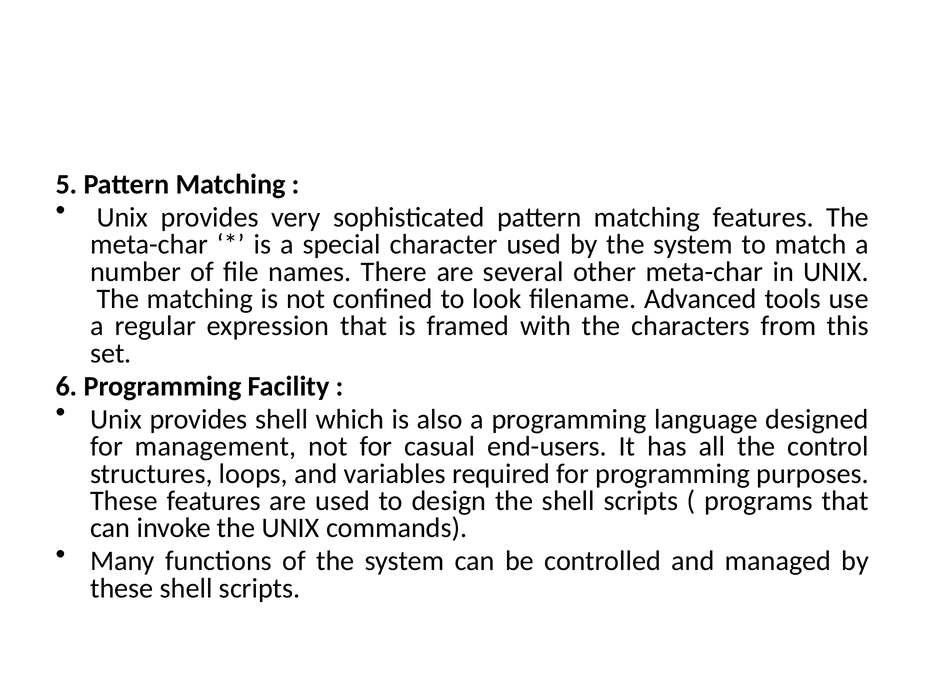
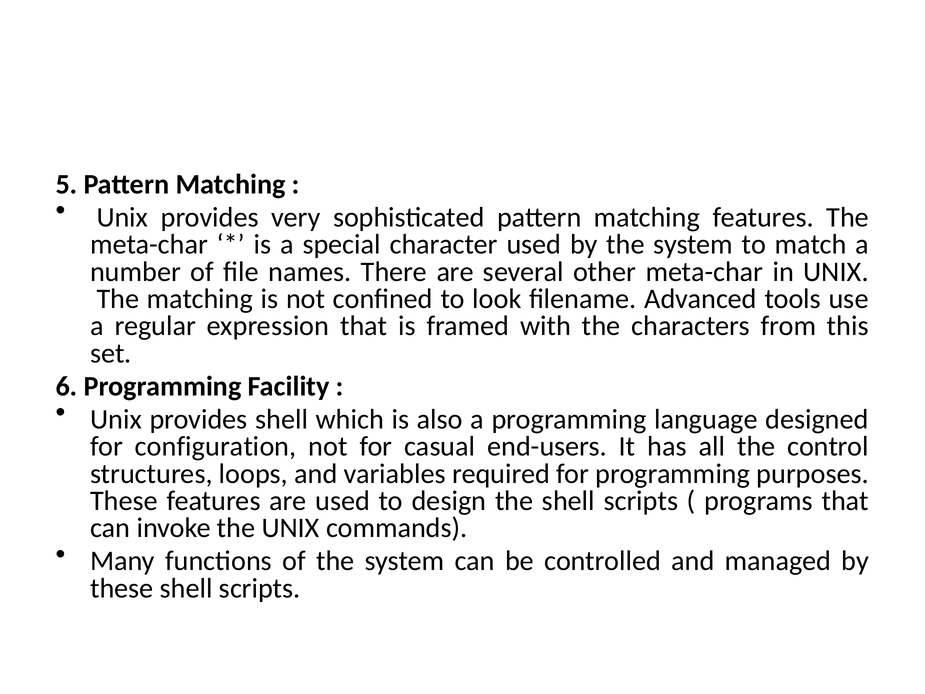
management: management -> configuration (216, 446)
